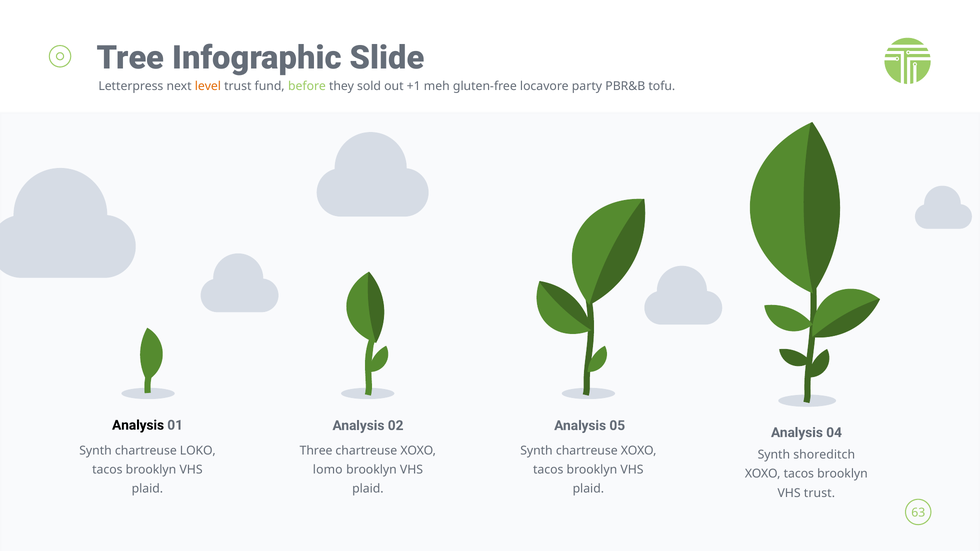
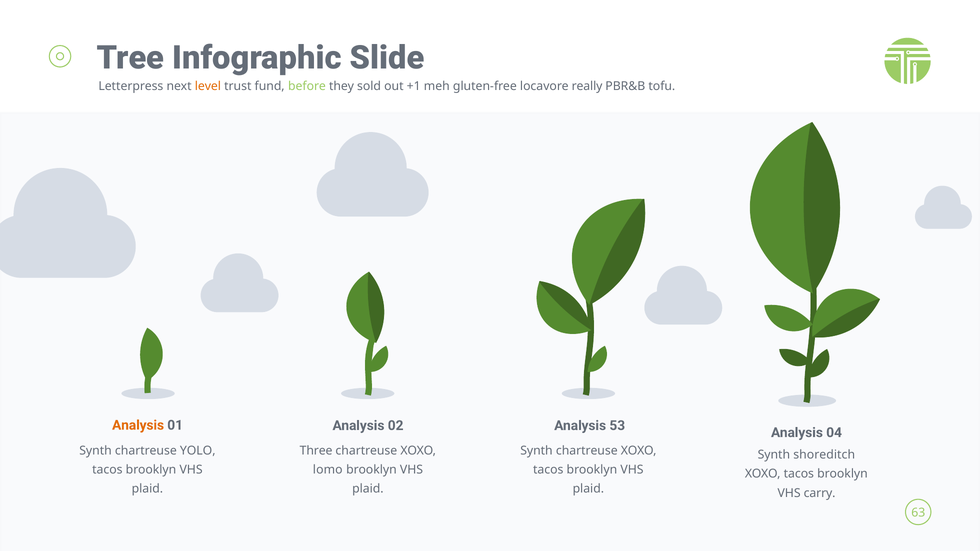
party: party -> really (587, 86)
Analysis colour: black -> orange (138, 425)
05: 05 -> 53 (617, 426)
LOKO: LOKO -> YOLO (198, 451)
VHS trust: trust -> carry (820, 493)
